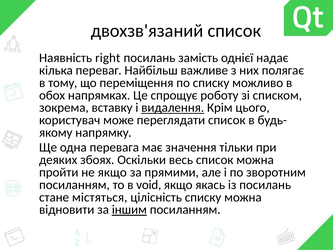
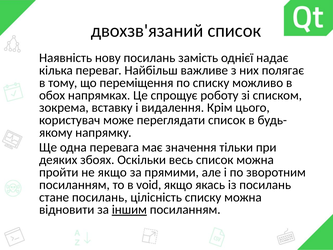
right: right -> нову (108, 58)
видалення underline: present -> none (173, 108)
стане містяться: містяться -> посилань (100, 197)
